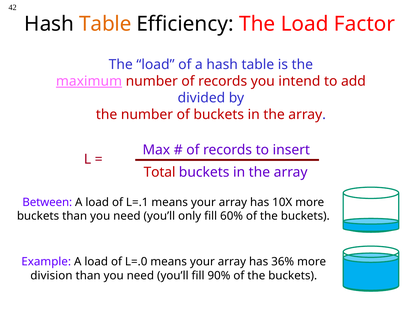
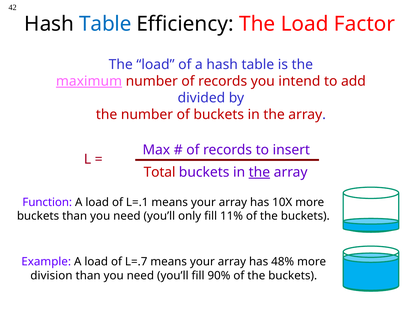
Table colour: orange -> blue (105, 24)
the underline: none -> present (259, 172)
Between: Between -> Function (47, 202)
60%: 60% -> 11% (232, 216)
L=.0: L=.0 -> L=.7 (136, 262)
36%: 36% -> 48% (283, 262)
